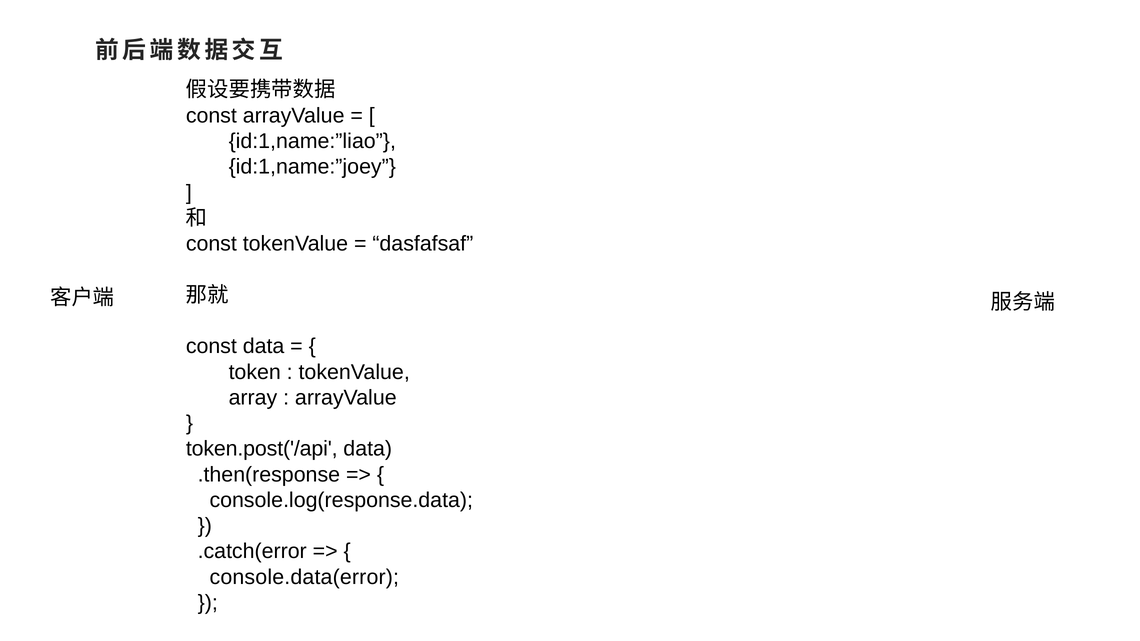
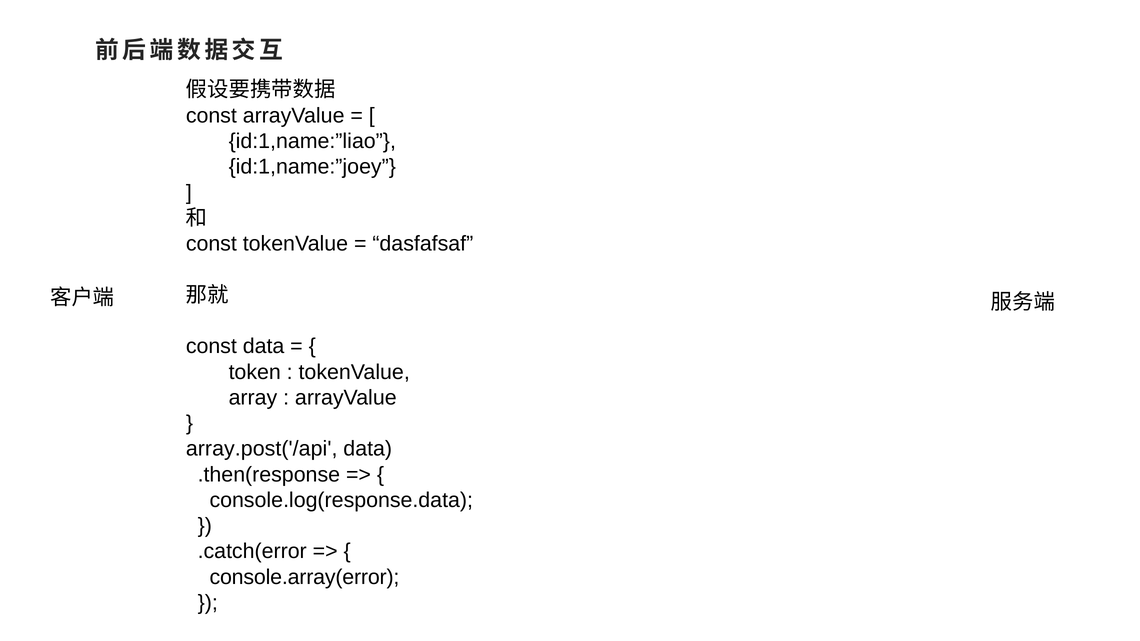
token.post('/api: token.post('/api -> array.post('/api (262, 449)
console.data(error: console.data(error -> console.array(error (304, 577)
